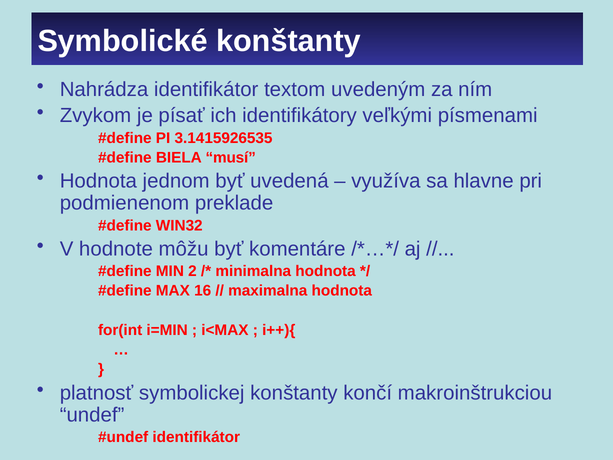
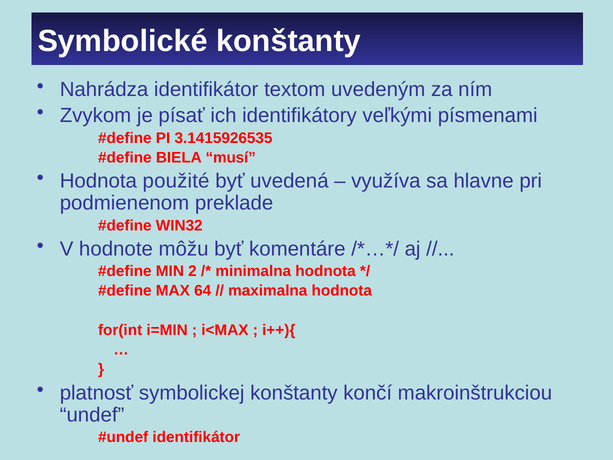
jednom: jednom -> použité (176, 181)
16: 16 -> 64 (203, 291)
